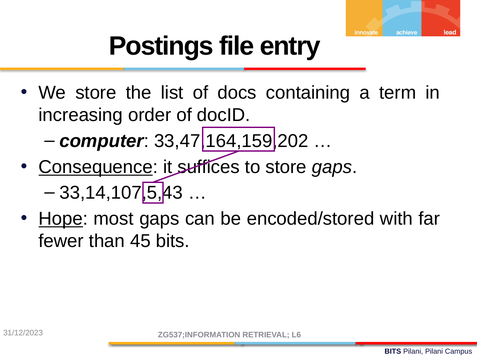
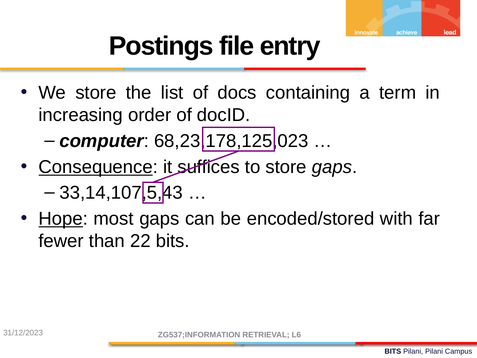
33,47,164,159,202: 33,47,164,159,202 -> 68,23,178,125,023 (231, 141)
45: 45 -> 22 (140, 241)
